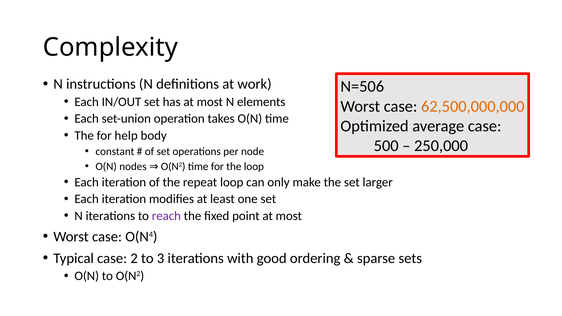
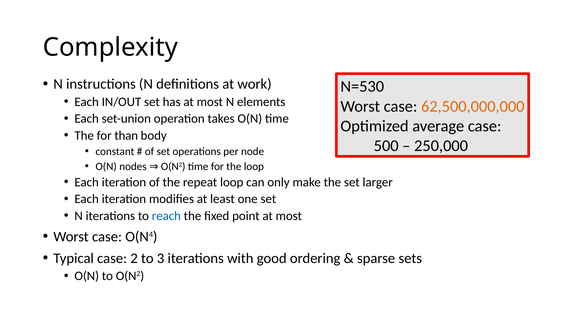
N=506: N=506 -> N=530 (362, 87)
help: help -> than (126, 136)
reach colour: purple -> blue (166, 216)
